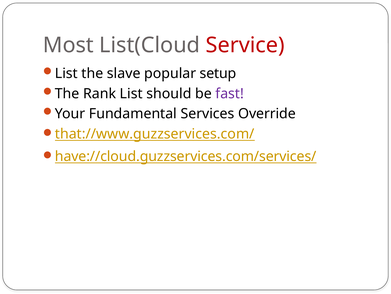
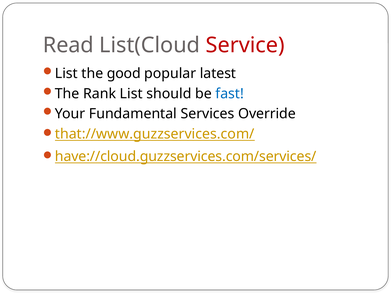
Most: Most -> Read (68, 45)
slave: slave -> good (124, 73)
setup: setup -> latest (218, 73)
fast colour: purple -> blue (230, 93)
